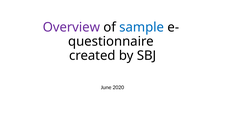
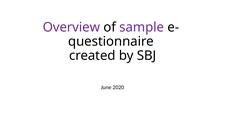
sample colour: blue -> purple (142, 27)
